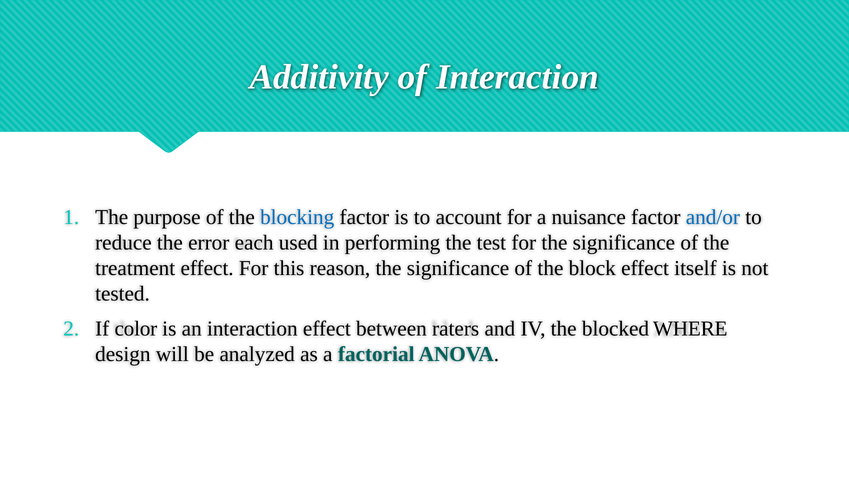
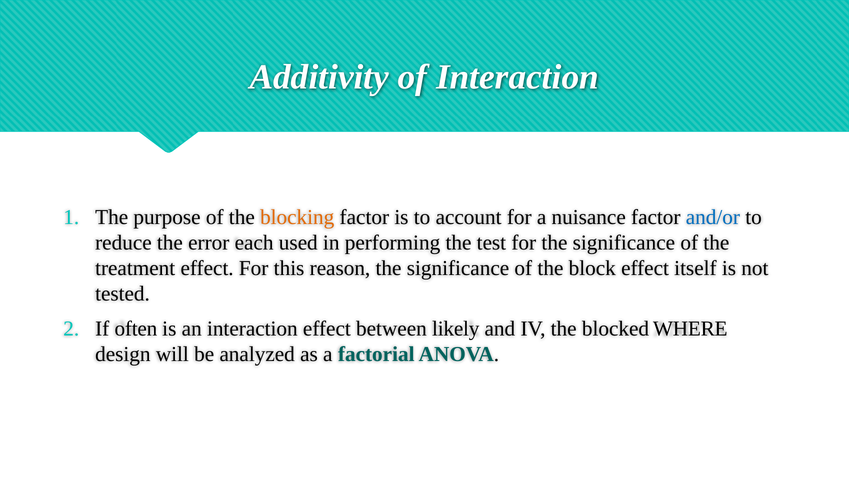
blocking colour: blue -> orange (297, 217)
color: color -> often (136, 329)
raters: raters -> likely (456, 329)
